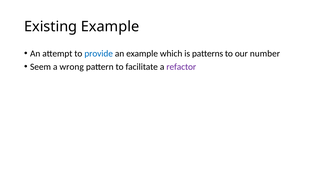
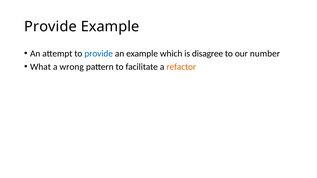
Existing: Existing -> Provide (51, 27)
patterns: patterns -> disagree (208, 54)
Seem: Seem -> What (40, 67)
refactor colour: purple -> orange (181, 67)
